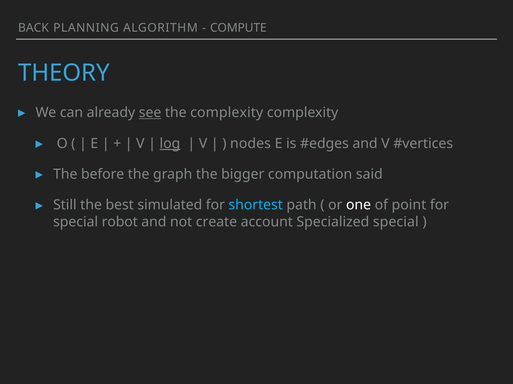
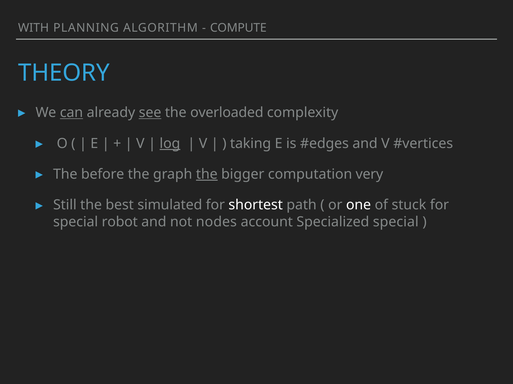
BACK: BACK -> WITH (33, 28)
can underline: none -> present (71, 113)
the complexity: complexity -> overloaded (227, 113)
nodes: nodes -> taking (251, 144)
the underline: none -> present (207, 175)
said: said -> very (369, 175)
shortest colour: light blue -> white (256, 205)
point: point -> stuck (409, 205)
create: create -> nodes (216, 222)
